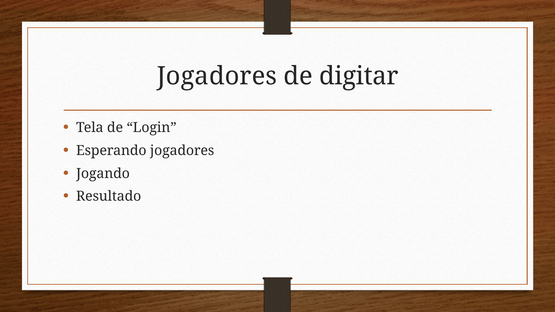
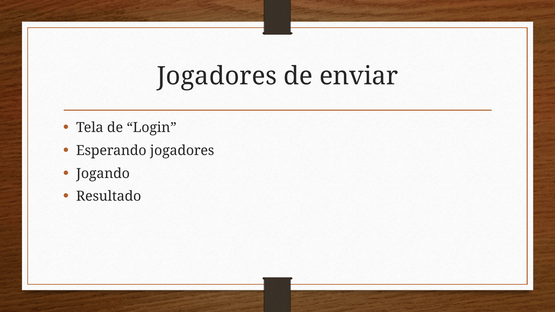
digitar: digitar -> enviar (359, 76)
